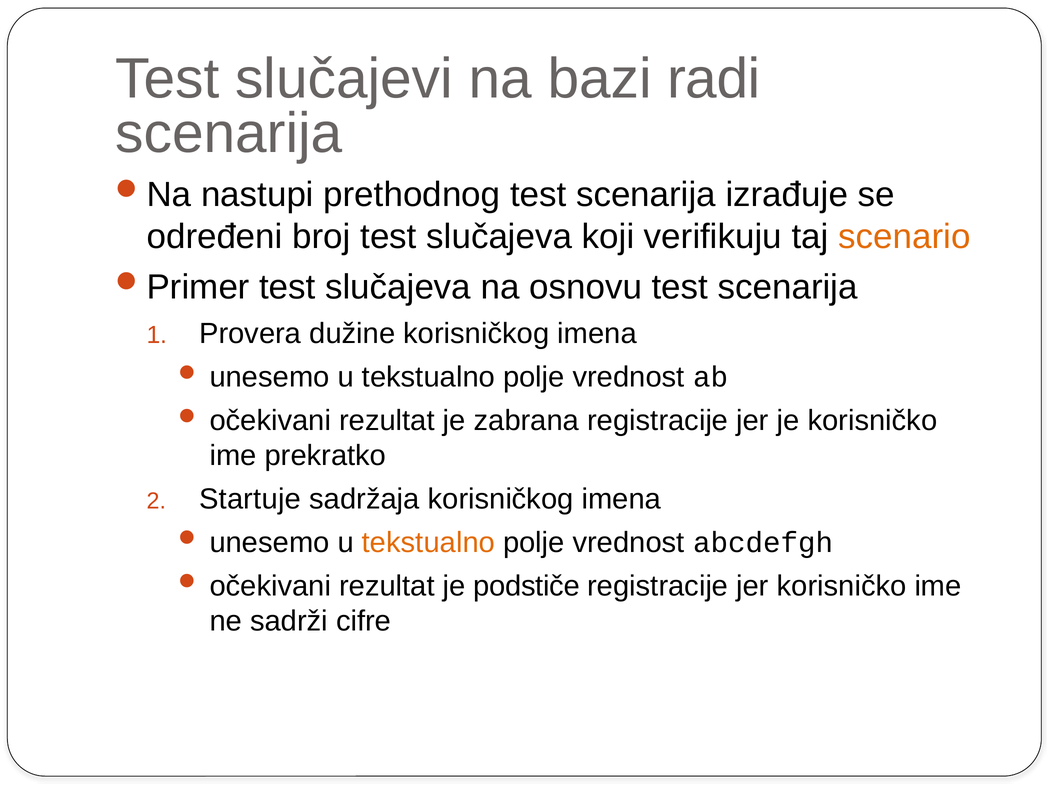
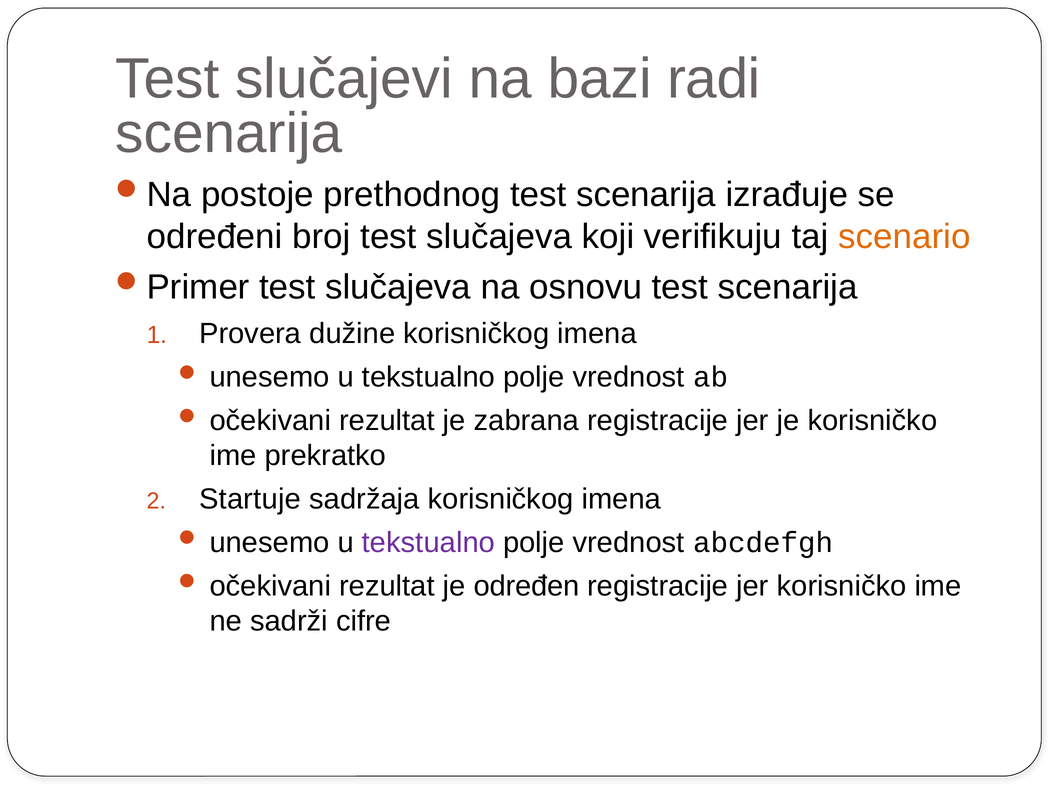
nastupi: nastupi -> postoje (257, 195)
tekstualno colour: orange -> purple (428, 542)
podstiče: podstiče -> određen (527, 586)
